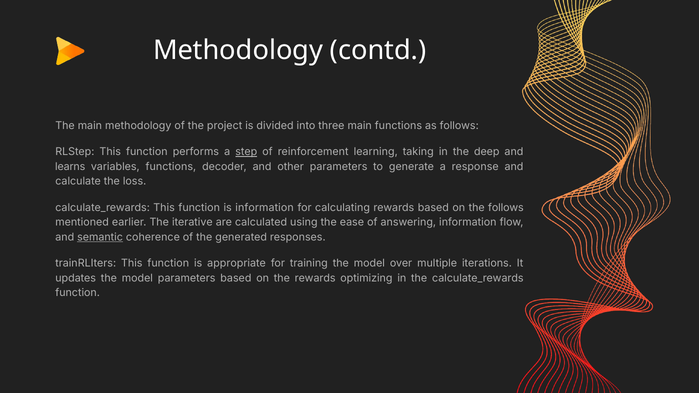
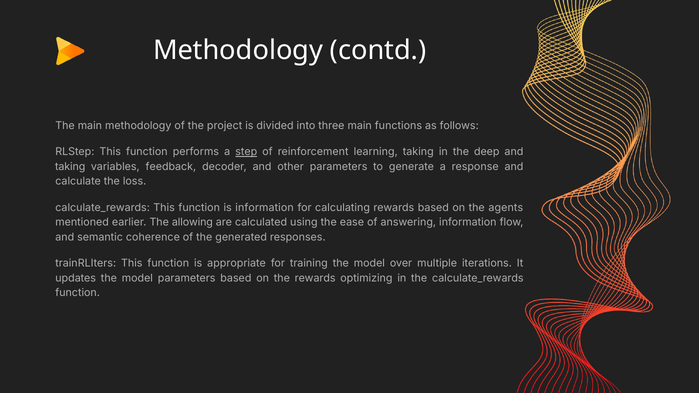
learns: learns -> taking (70, 167)
variables functions: functions -> feedback (171, 167)
the follows: follows -> agents (506, 208)
iterative: iterative -> allowing (192, 222)
semantic underline: present -> none (100, 237)
